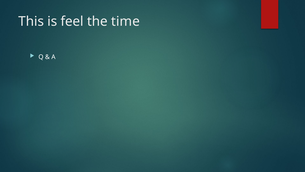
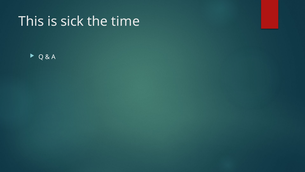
feel: feel -> sick (72, 21)
